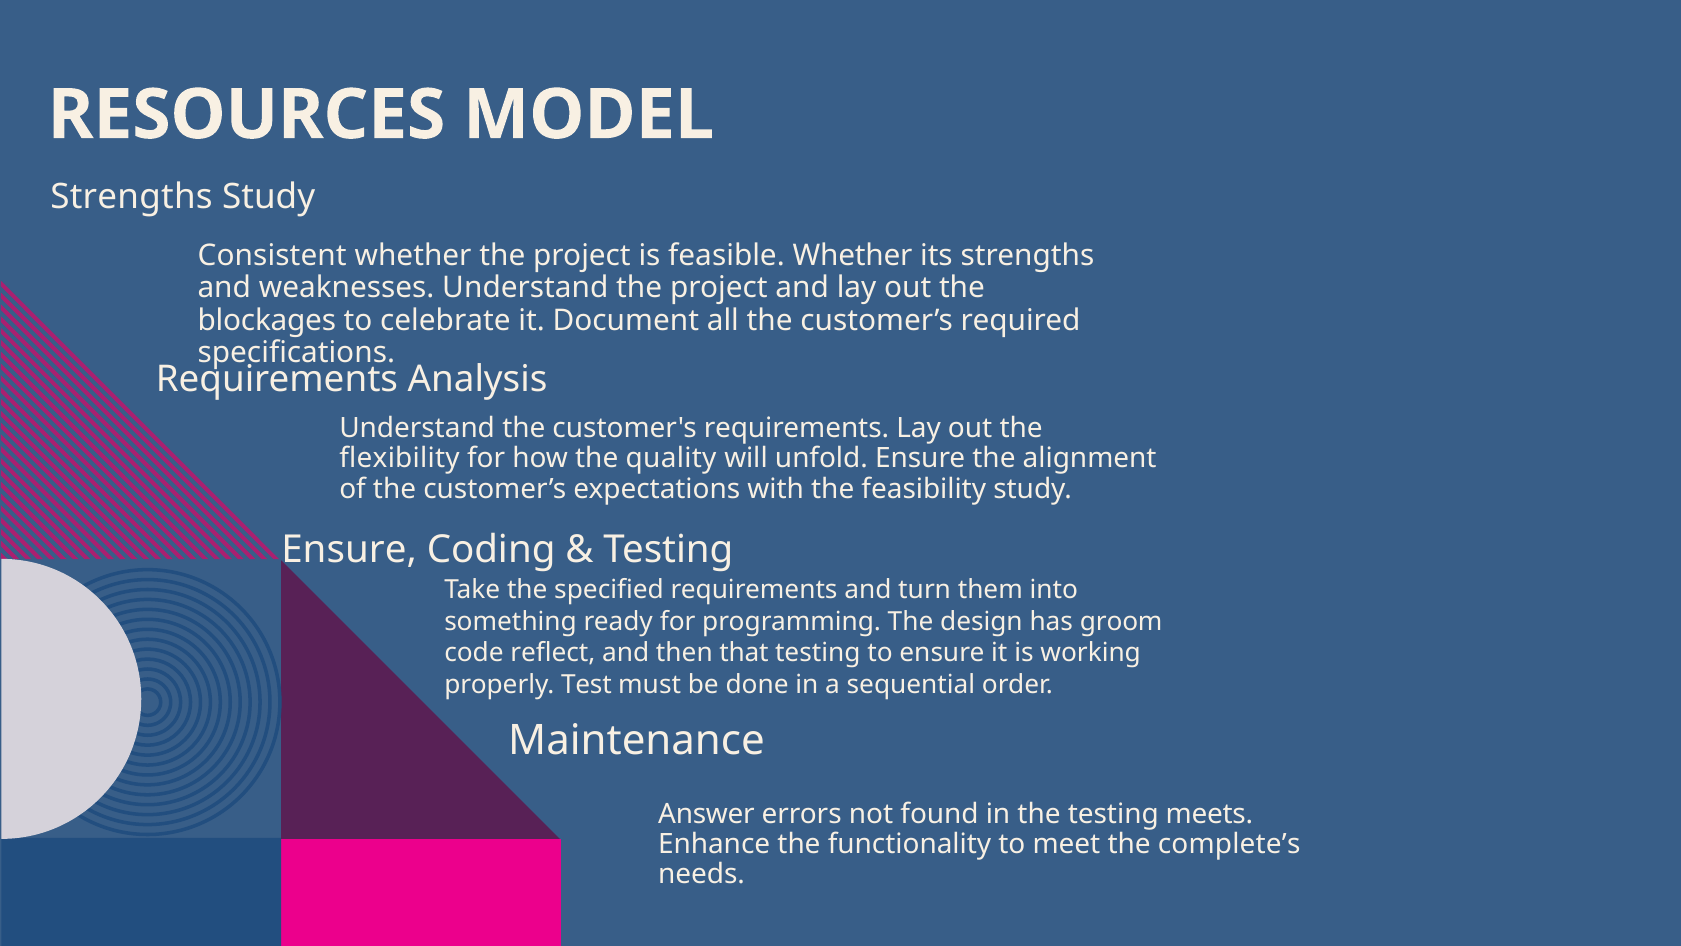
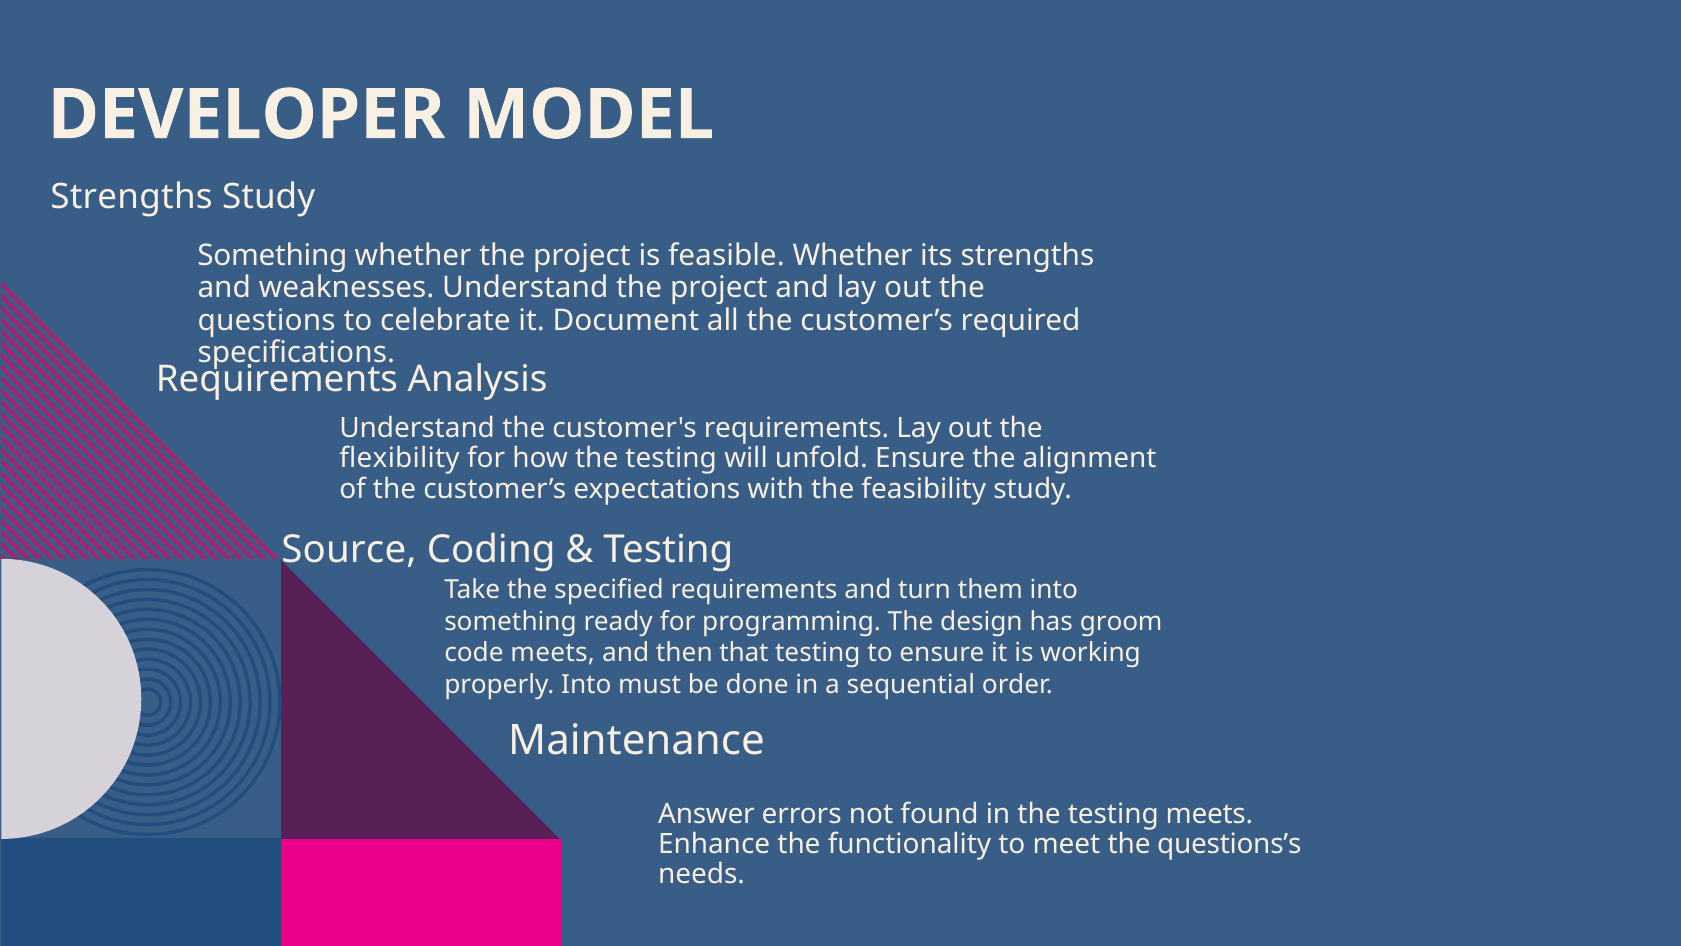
RESOURCES: RESOURCES -> DEVELOPER (246, 115)
Consistent: Consistent -> Something (272, 256)
blockages: blockages -> questions (267, 320)
how the quality: quality -> testing (671, 458)
Ensure: Ensure -> Source (349, 549)
code reflect: reflect -> meets (553, 653)
properly Test: Test -> Into (586, 684)
complete’s: complete’s -> questions’s (1229, 844)
